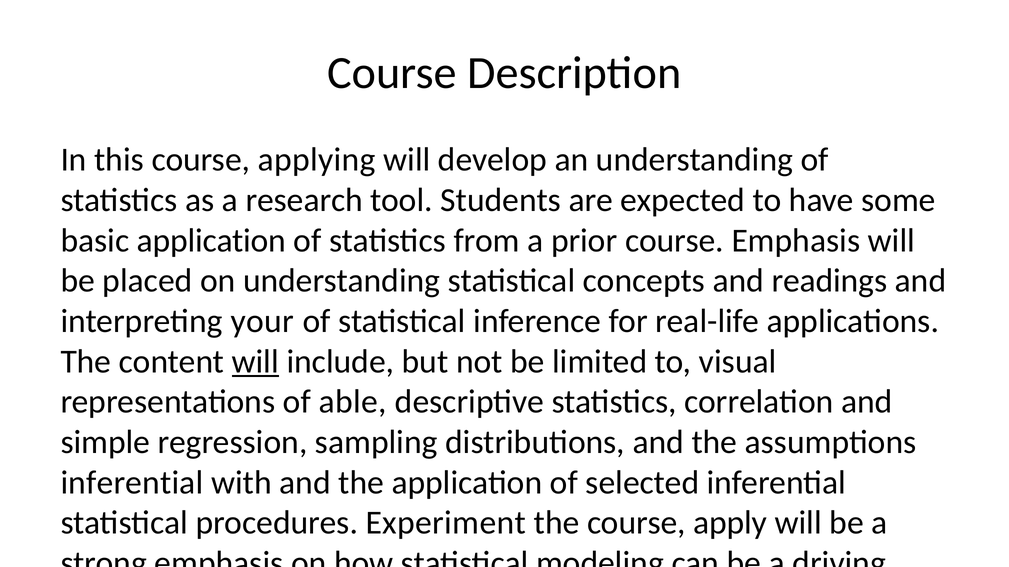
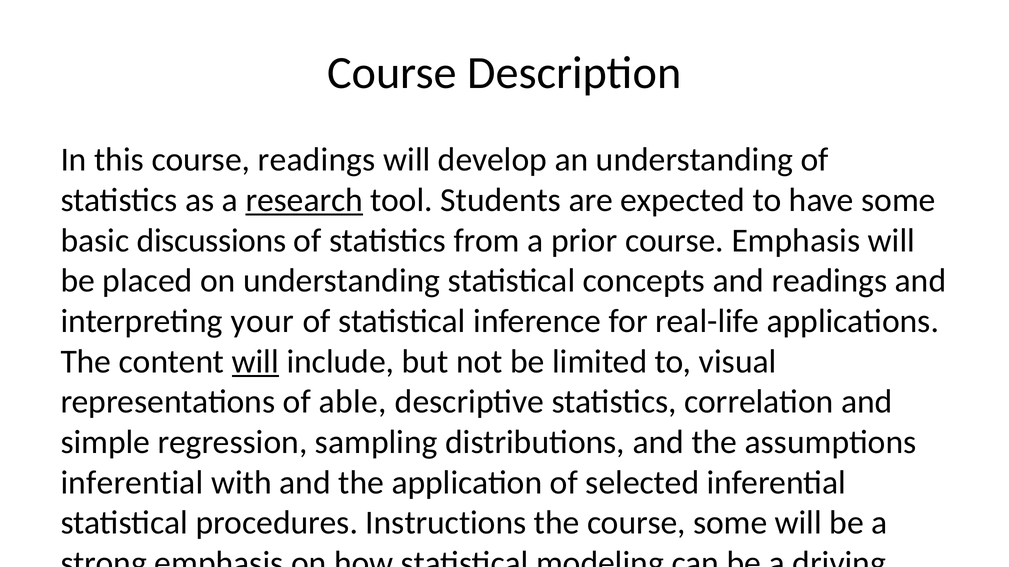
course applying: applying -> readings (317, 160)
research underline: none -> present (304, 200)
basic application: application -> discussions (211, 241)
Experiment: Experiment -> Instructions (446, 523)
course apply: apply -> some (730, 523)
